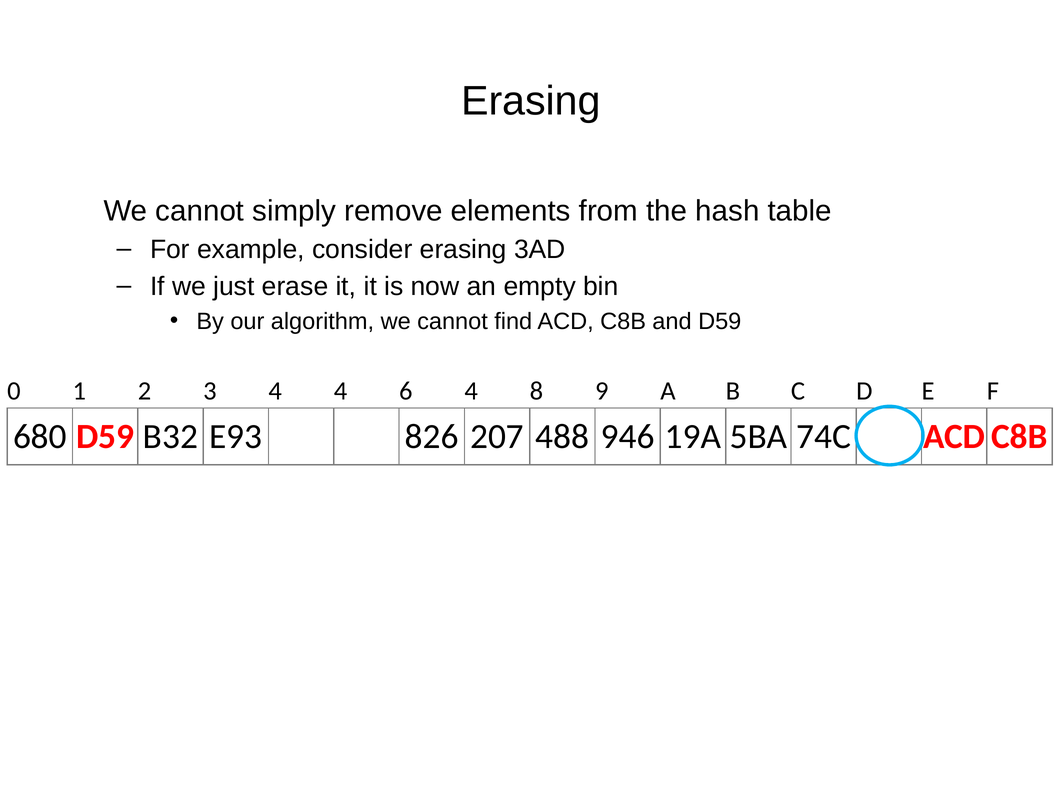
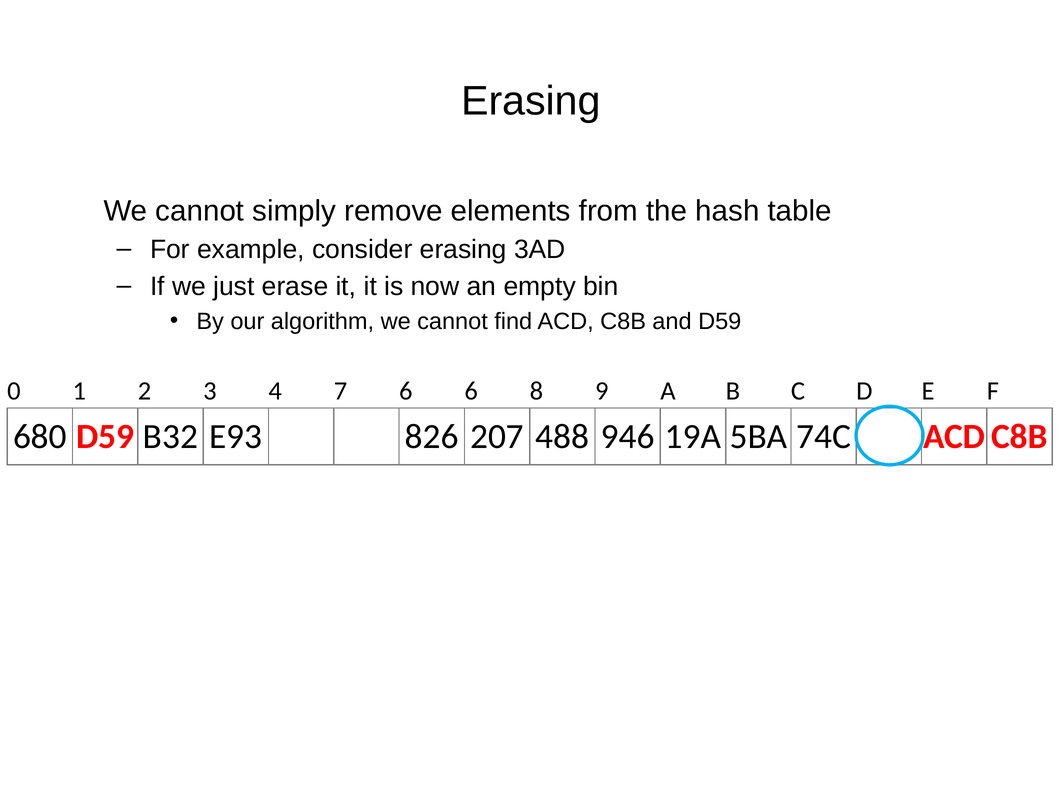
4 4: 4 -> 7 (340, 391)
6 4: 4 -> 6 (471, 391)
